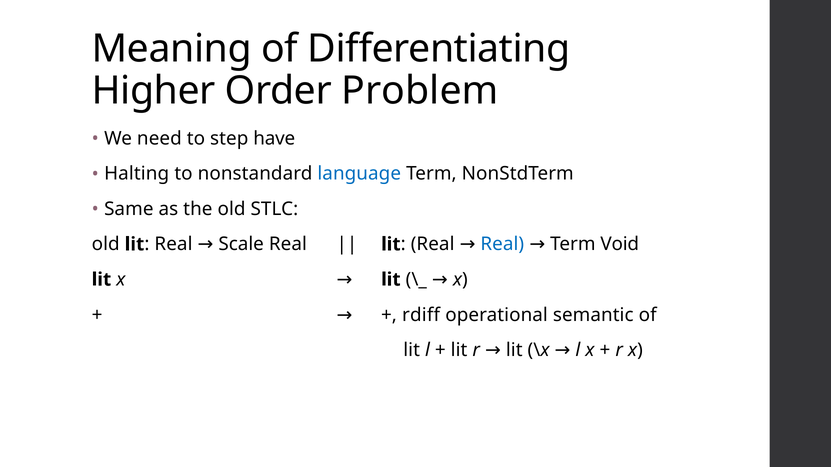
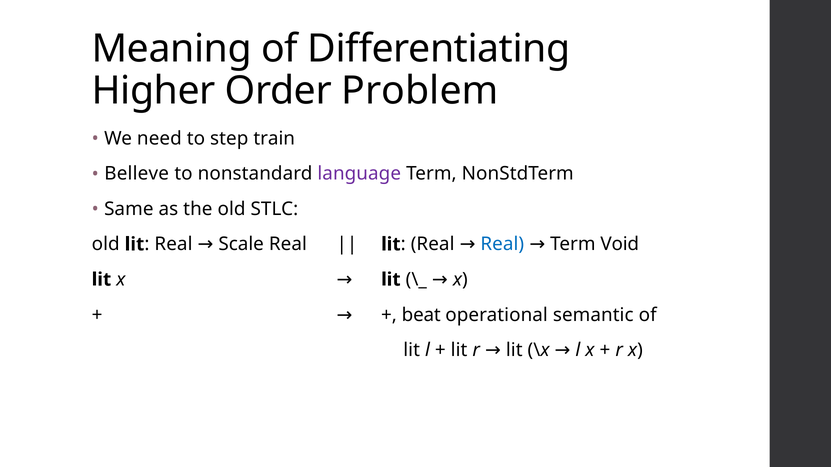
have: have -> train (274, 138)
Halting: Halting -> Belleve (137, 174)
language colour: blue -> purple (359, 174)
rdiff: rdiff -> beat (421, 315)
